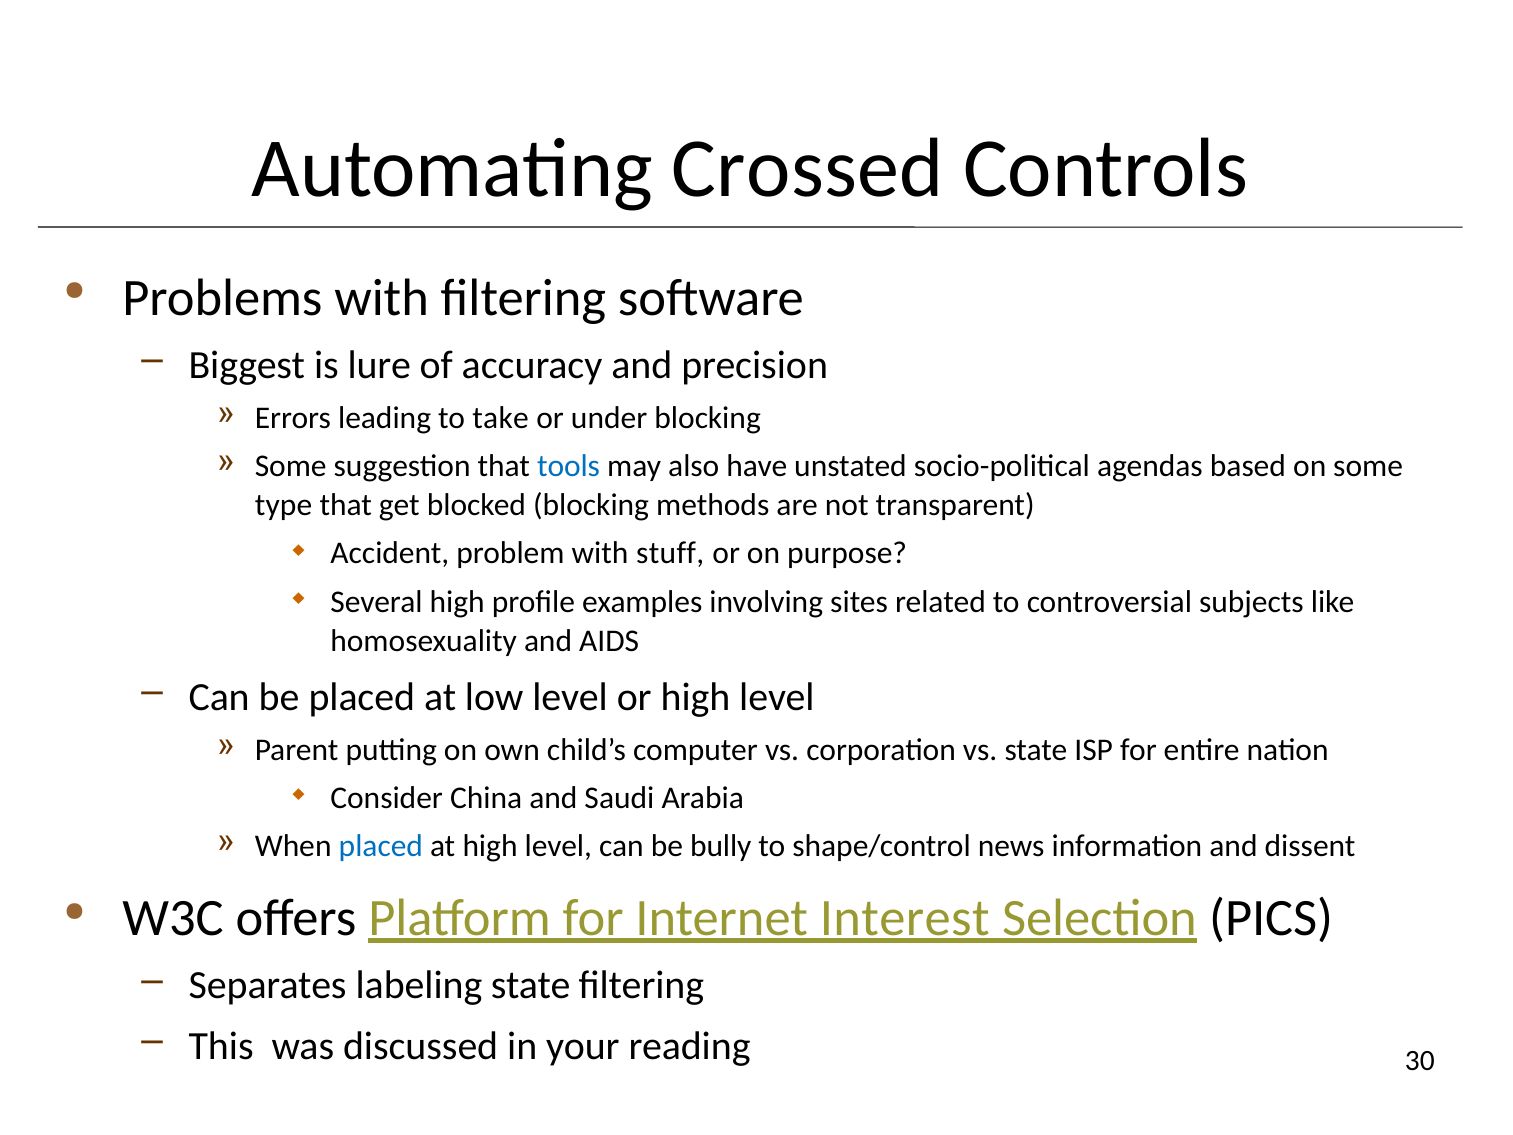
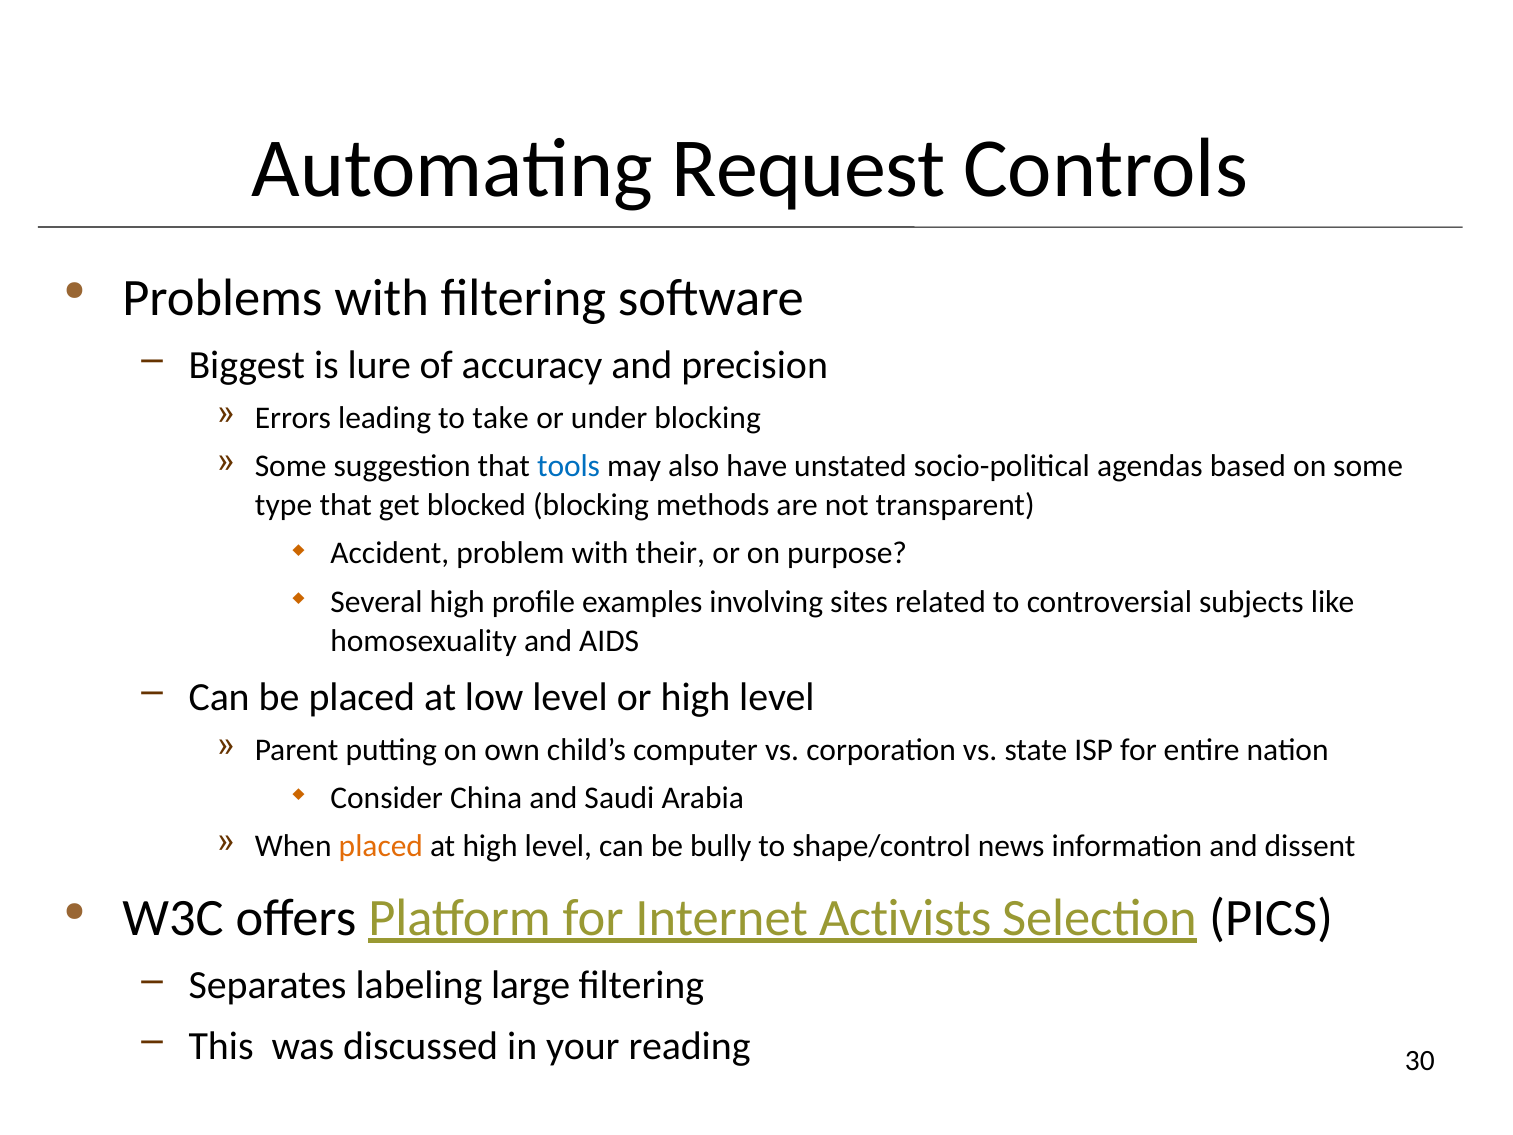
Crossed: Crossed -> Request (808, 168)
stuff: stuff -> their (670, 553)
placed colour: blue -> orange (381, 846)
Interest: Interest -> Activists (905, 918)
labeling state: state -> large (531, 986)
